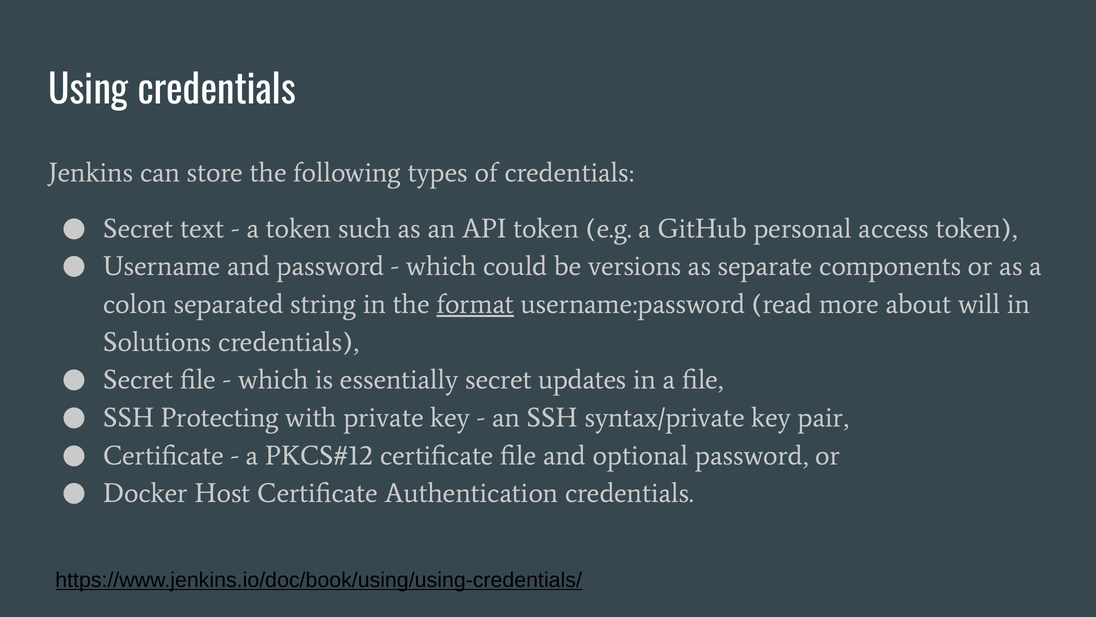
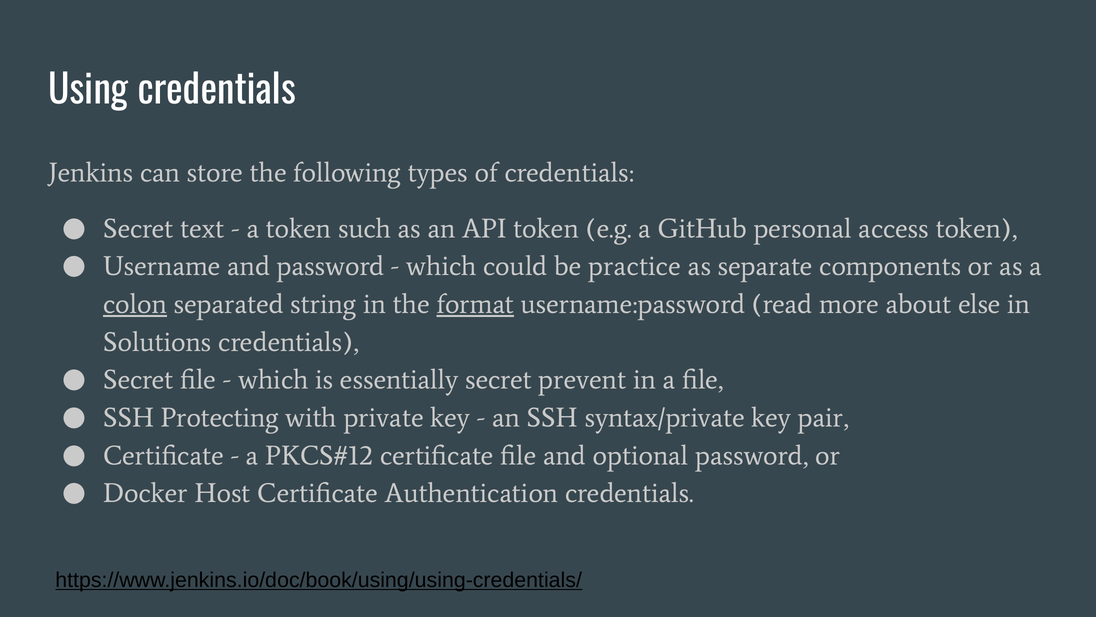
versions: versions -> practice (635, 266)
colon underline: none -> present (135, 304)
will: will -> else (979, 304)
updates: updates -> prevent (582, 380)
